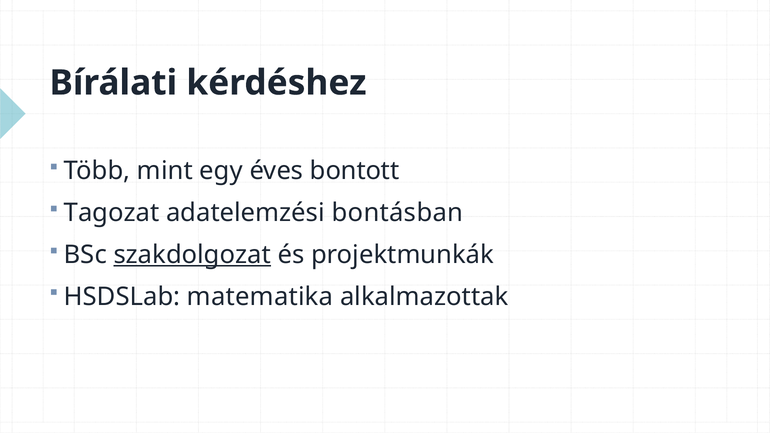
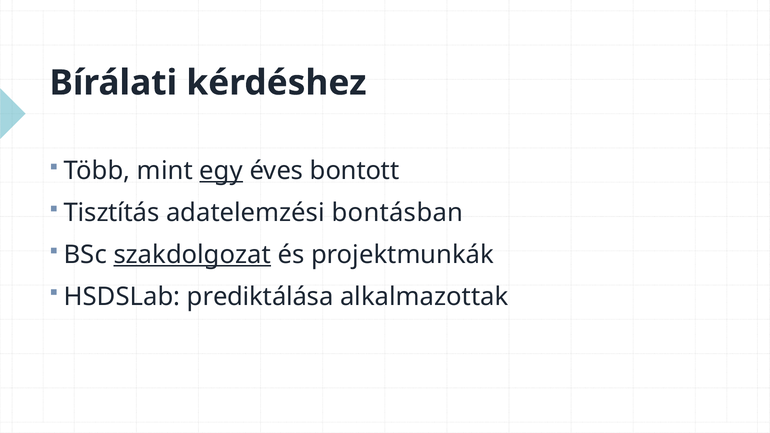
egy underline: none -> present (221, 171)
Tagozat: Tagozat -> Tisztítás (112, 213)
matematika: matematika -> prediktálása (260, 297)
